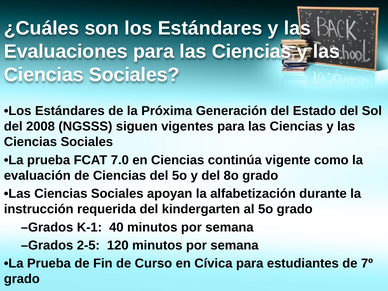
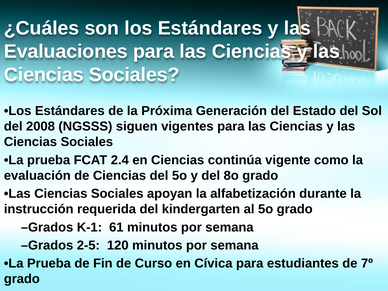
7.0: 7.0 -> 2.4 (120, 160)
40: 40 -> 61 (116, 227)
